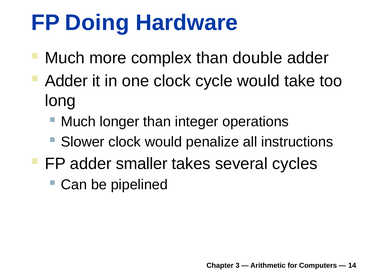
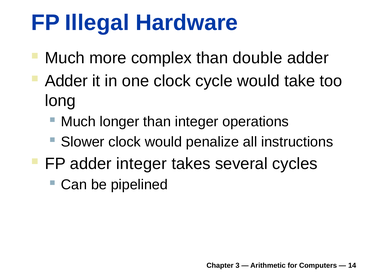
Doing: Doing -> Illegal (97, 23)
adder smaller: smaller -> integer (142, 163)
